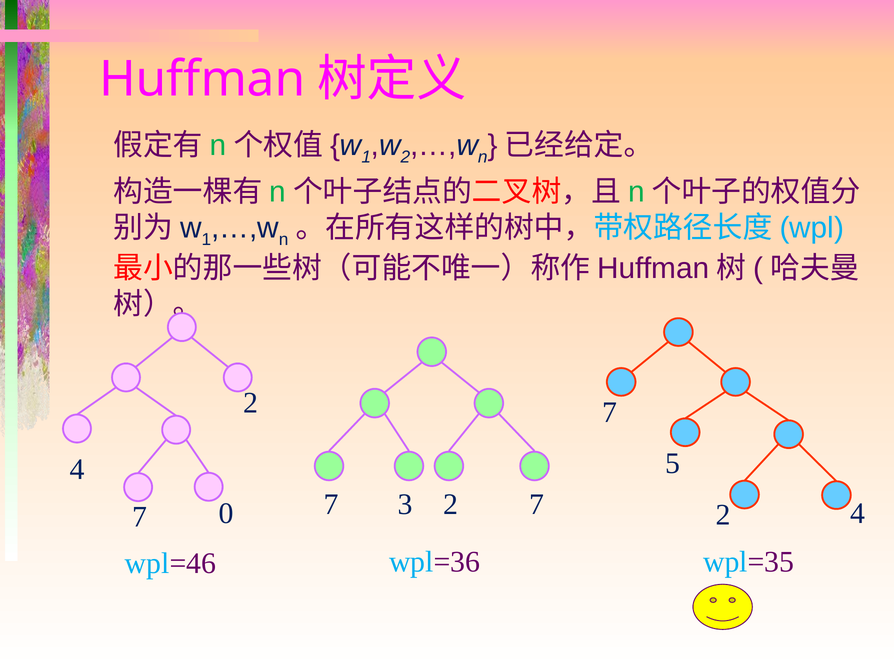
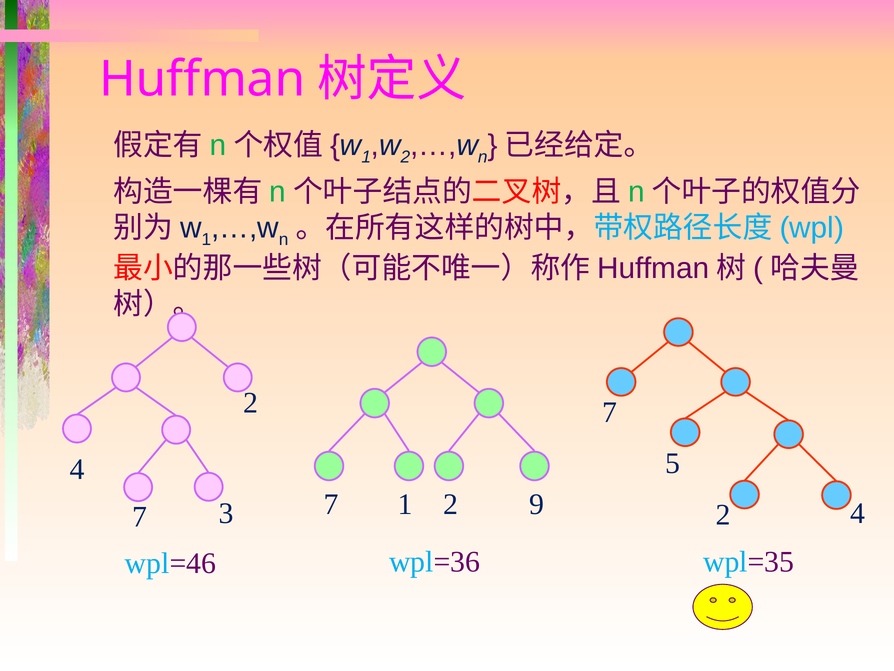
7 3: 3 -> 1 (405, 504)
2 7: 7 -> 9 (536, 504)
0: 0 -> 3 (226, 513)
